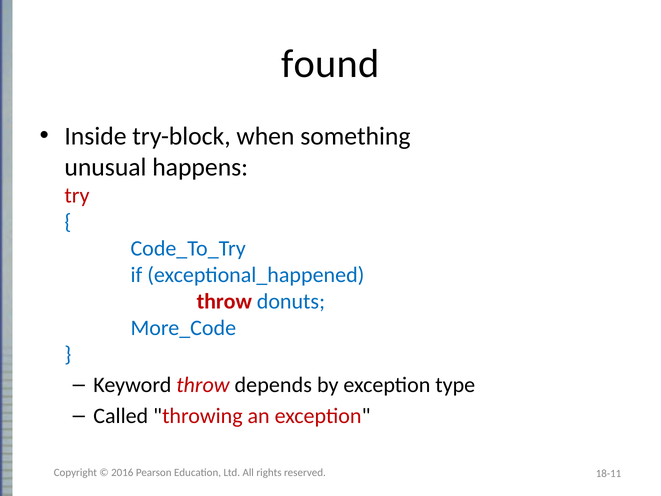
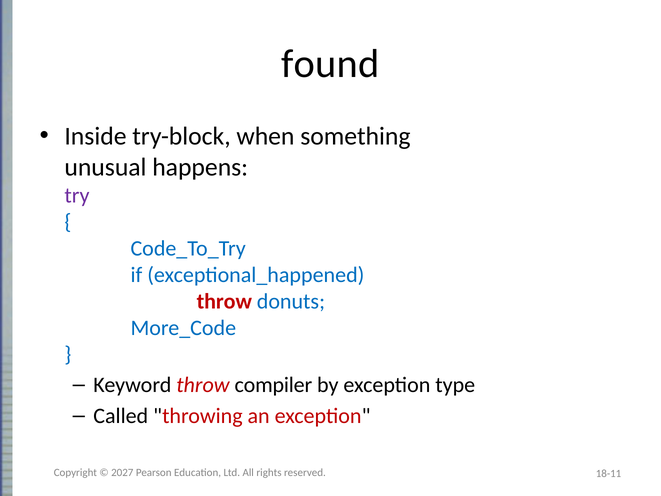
try colour: red -> purple (77, 195)
depends: depends -> compiler (273, 385)
2016: 2016 -> 2027 (122, 472)
